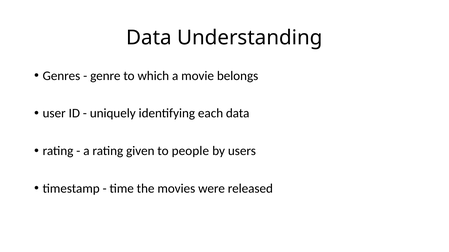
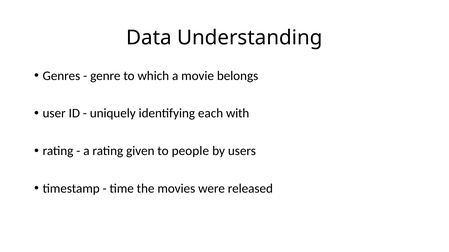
each data: data -> with (238, 114)
